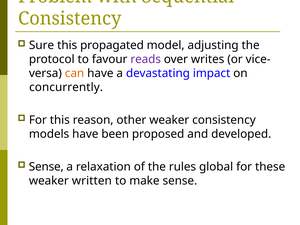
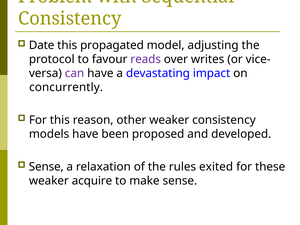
Sure: Sure -> Date (42, 45)
can colour: orange -> purple (75, 73)
global: global -> exited (216, 167)
written: written -> acquire (92, 181)
